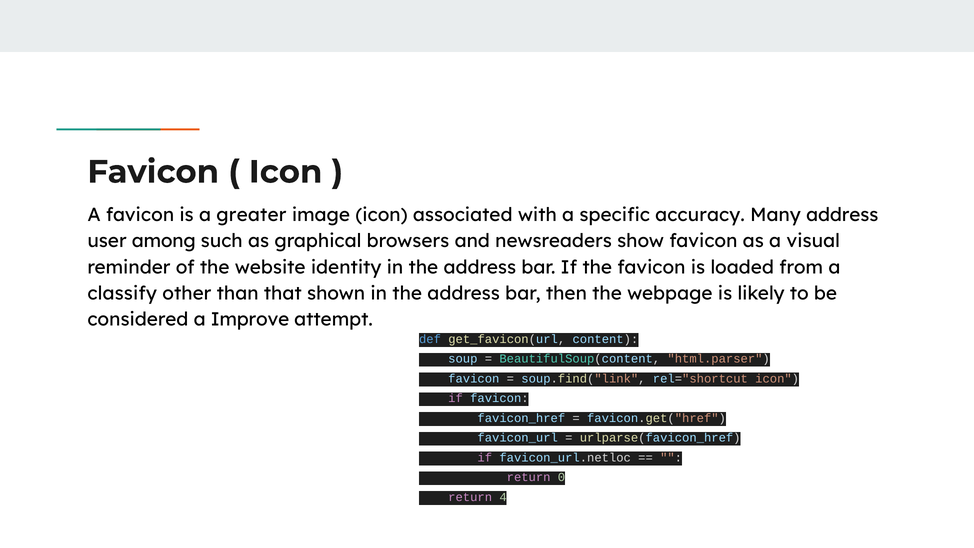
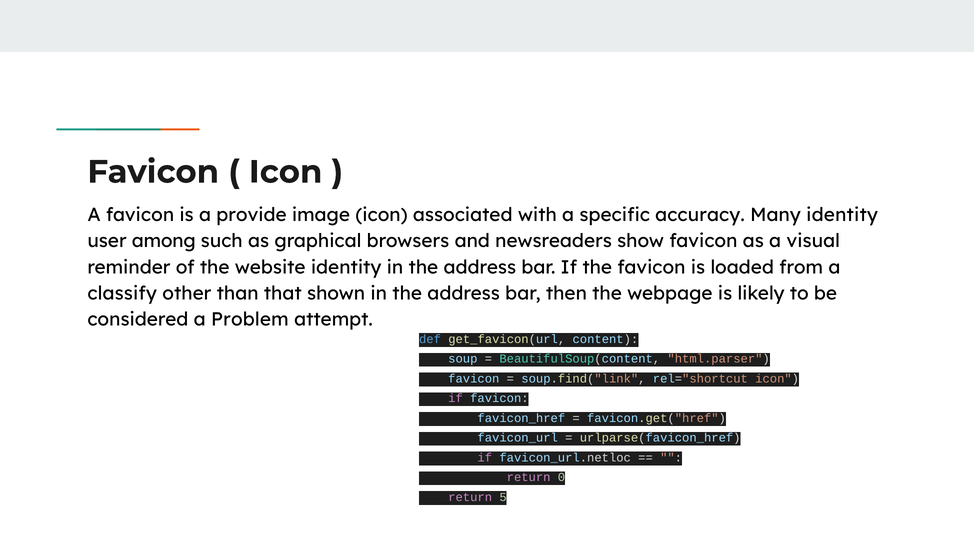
greater: greater -> provide (252, 215)
Many address: address -> identity (842, 215)
Improve: Improve -> Problem (250, 320)
4: 4 -> 5 (503, 497)
